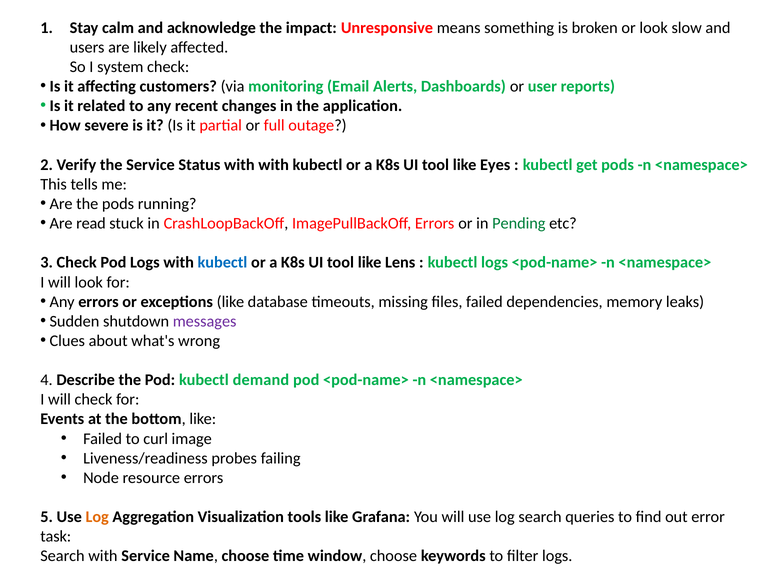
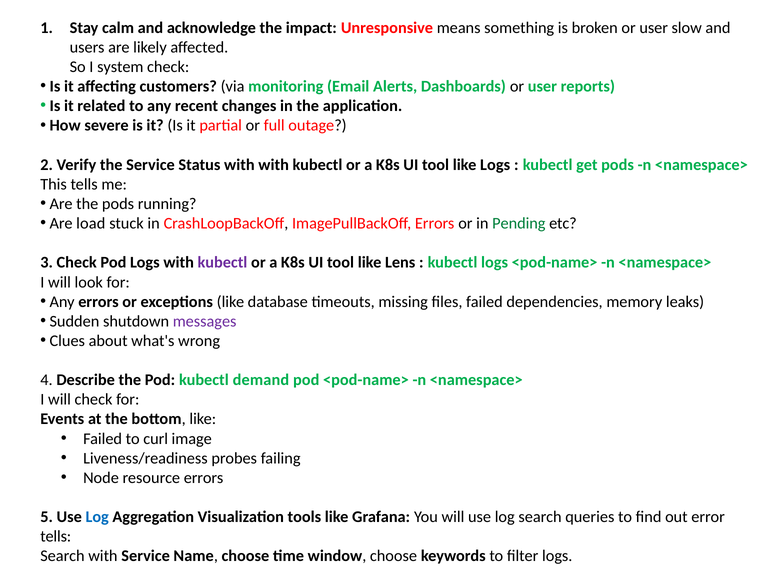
broken or look: look -> user (654, 28)
like Eyes: Eyes -> Logs (495, 165)
read: read -> load (91, 224)
kubectl colour: blue -> purple (222, 263)
Log colour: orange -> blue (97, 517)
task: task -> tells (56, 537)
